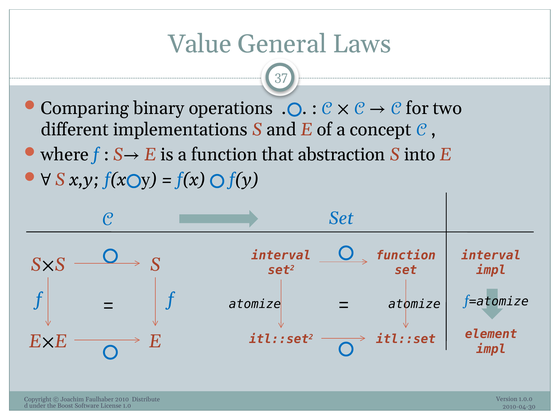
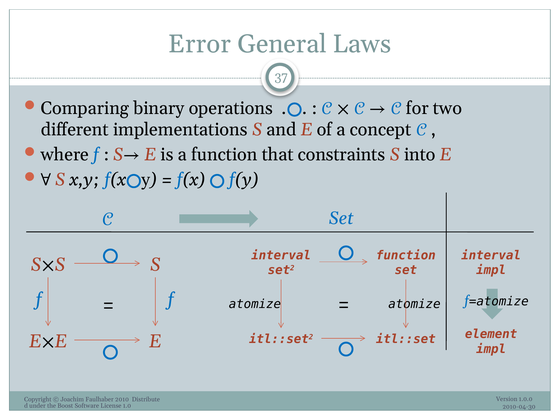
Value: Value -> Error (200, 44)
abstraction: abstraction -> constraints (341, 155)
